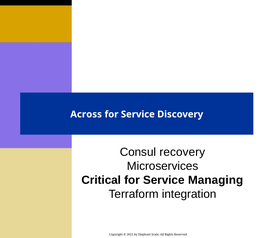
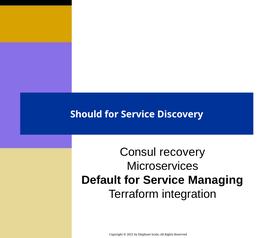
Across: Across -> Should (86, 114)
Critical: Critical -> Default (101, 180)
